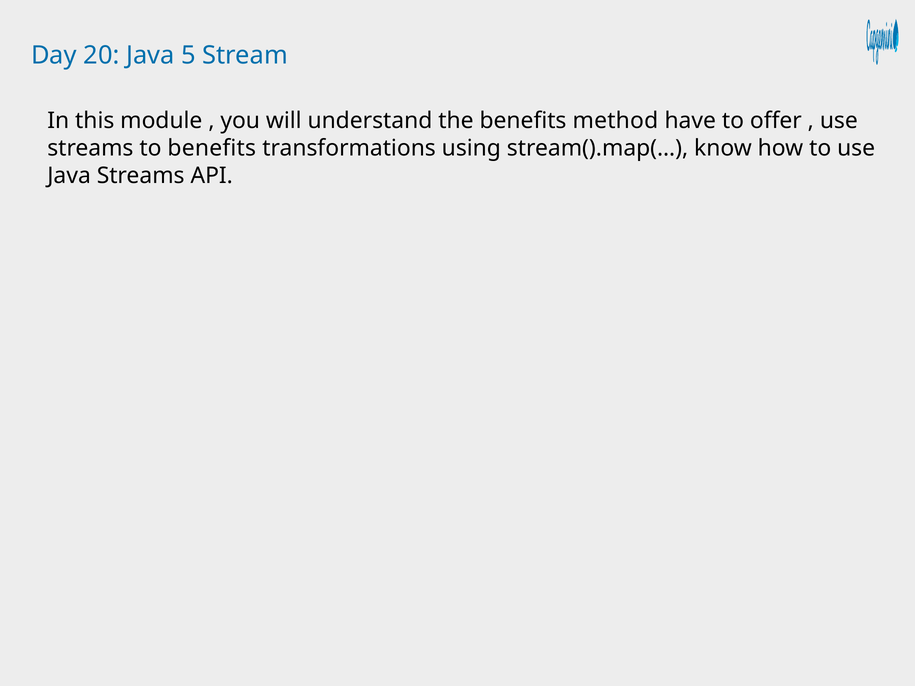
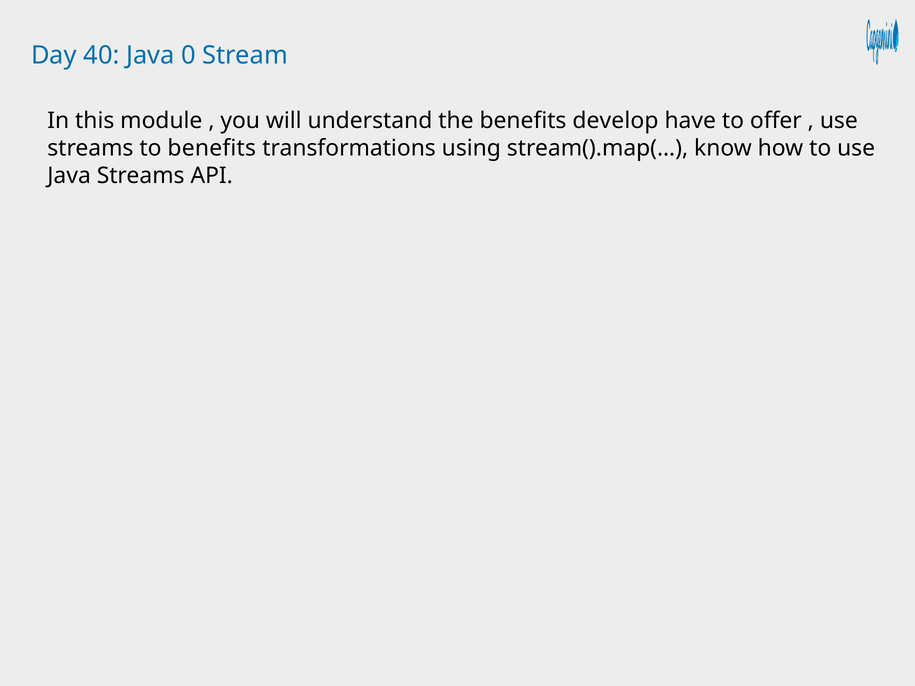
20: 20 -> 40 (101, 55)
5: 5 -> 0 (188, 55)
method: method -> develop (615, 121)
